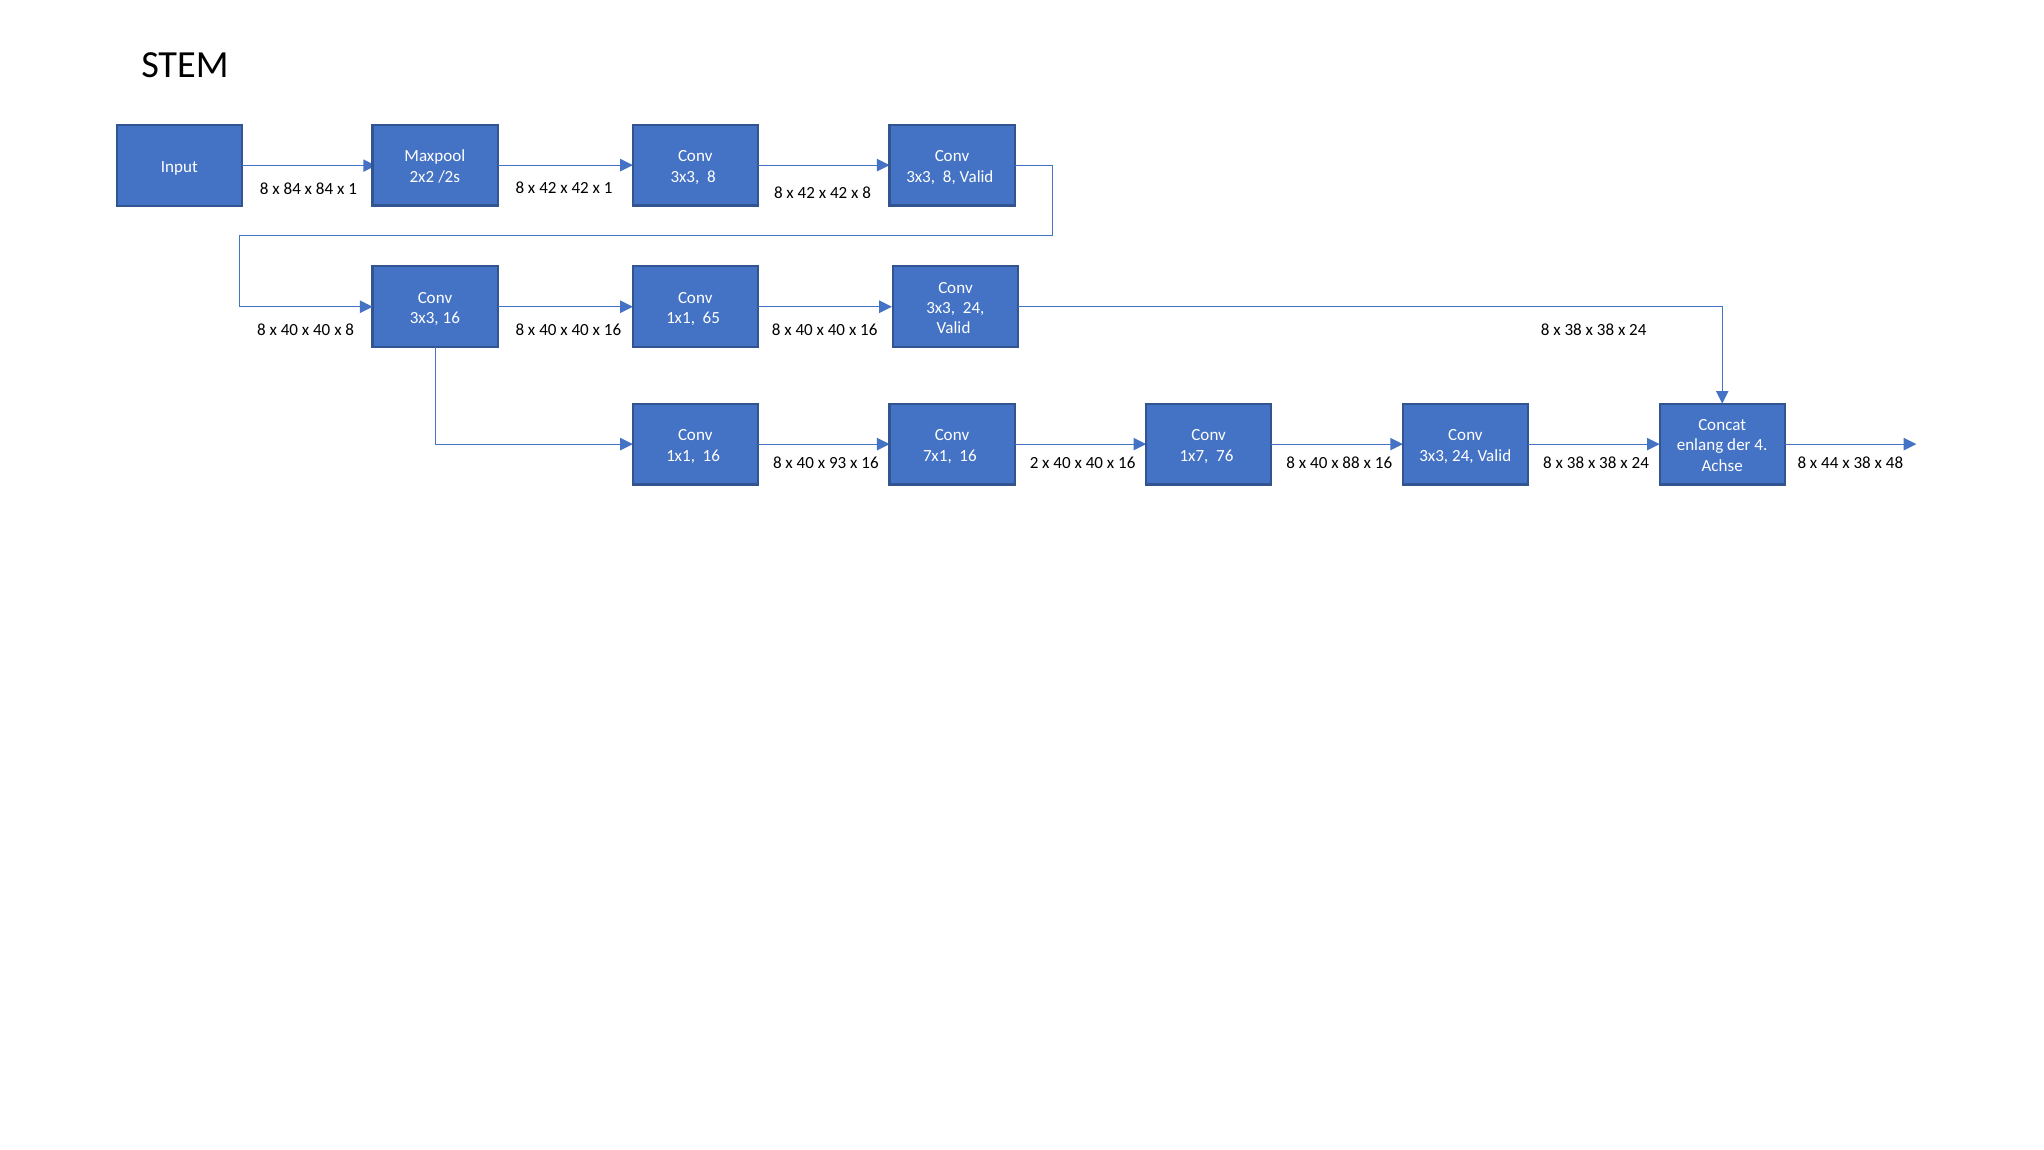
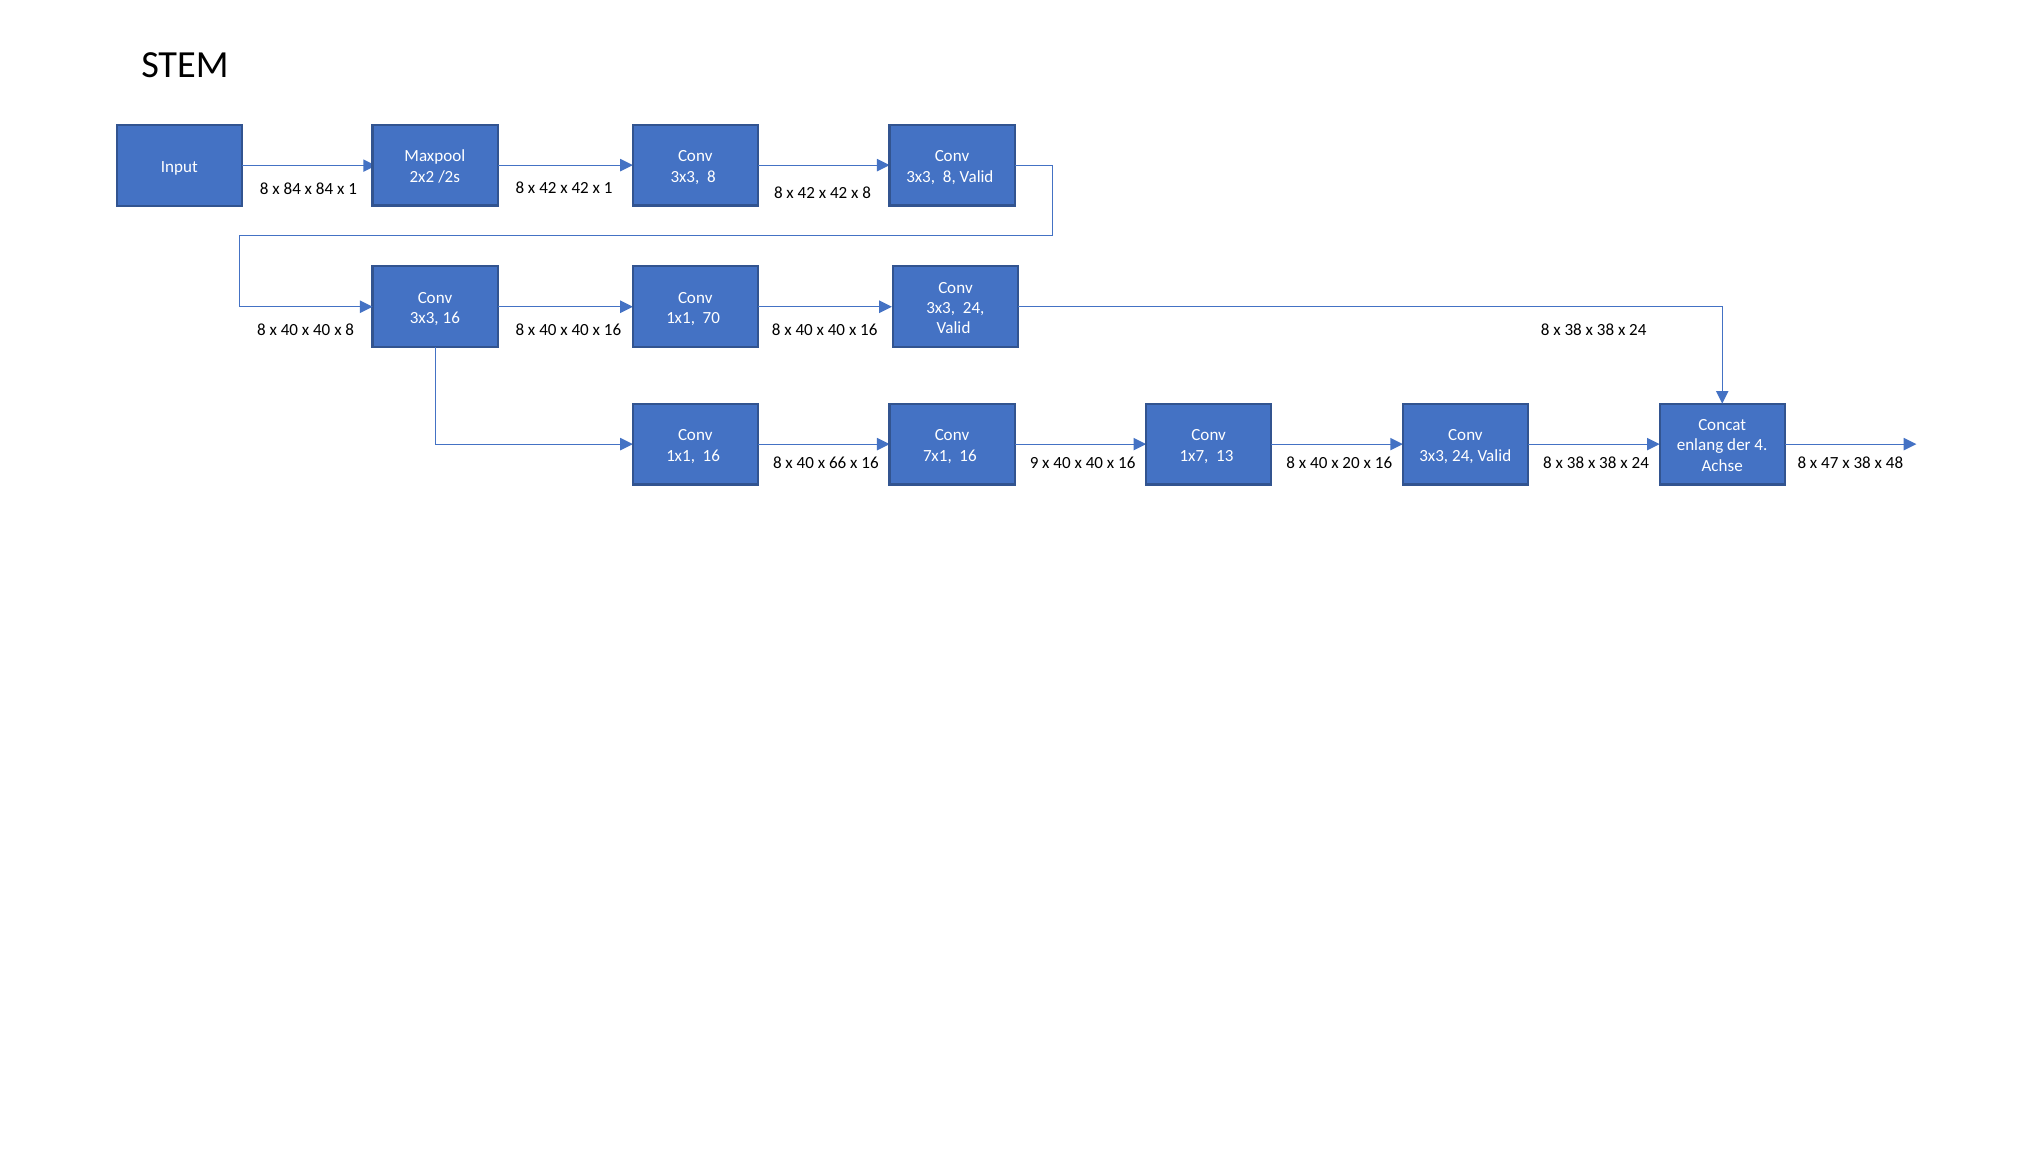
65: 65 -> 70 (711, 318)
93: 93 -> 66 (838, 463)
2: 2 -> 9 (1034, 463)
76: 76 -> 13 (1225, 455)
88: 88 -> 20 (1351, 463)
44: 44 -> 47 (1830, 462)
